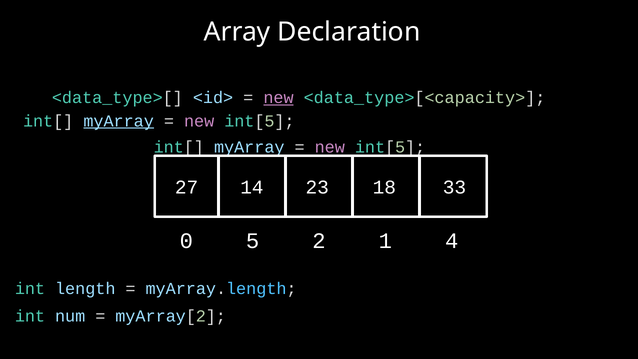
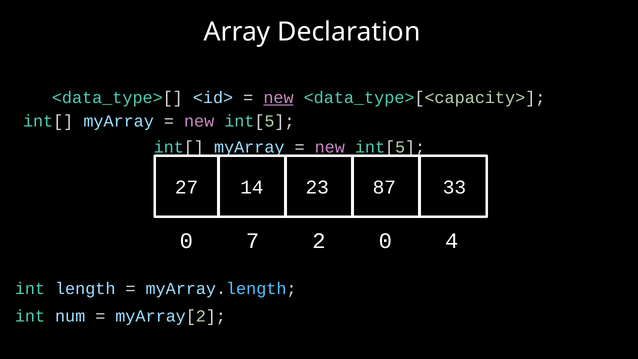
myArray underline: present -> none (119, 121)
18: 18 -> 87 (384, 188)
5: 5 -> 7 (253, 241)
2 1: 1 -> 0 (385, 241)
